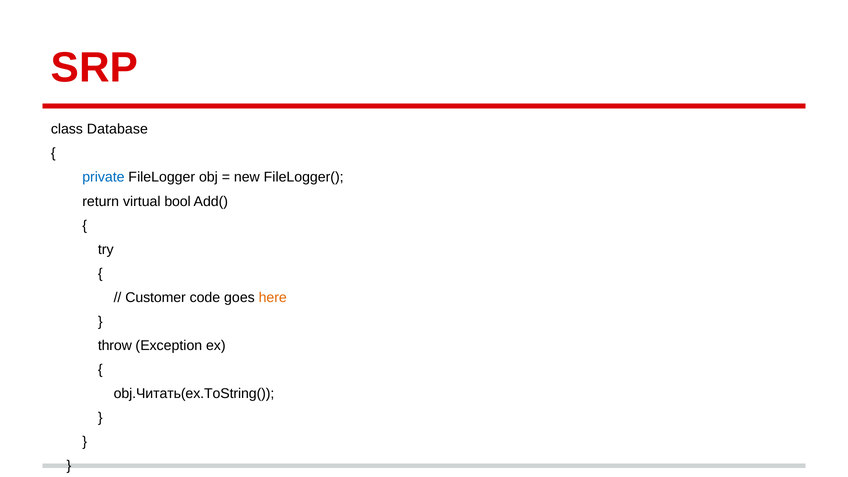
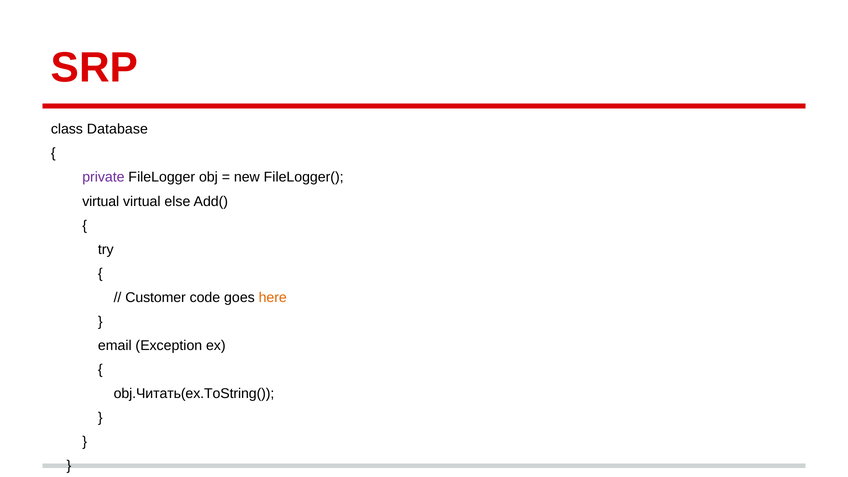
private colour: blue -> purple (103, 177)
return: return -> virtual (101, 201)
bool: bool -> else (177, 201)
throw: throw -> email (115, 346)
